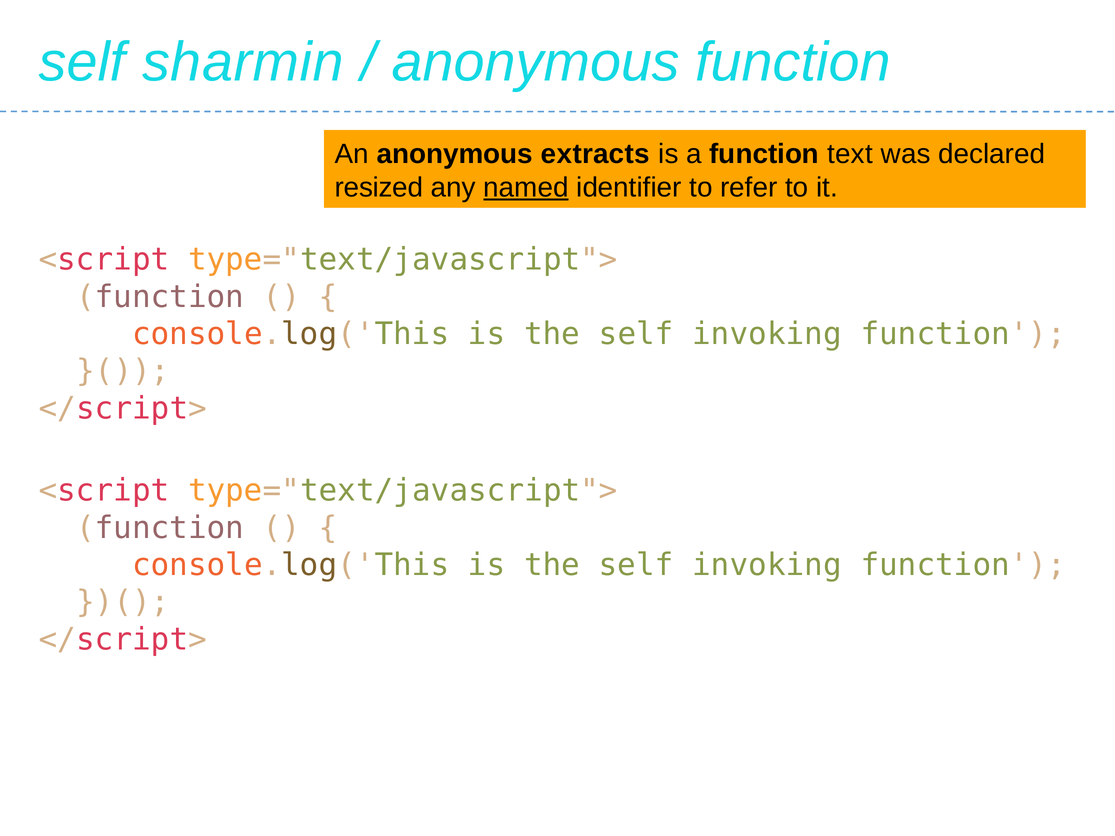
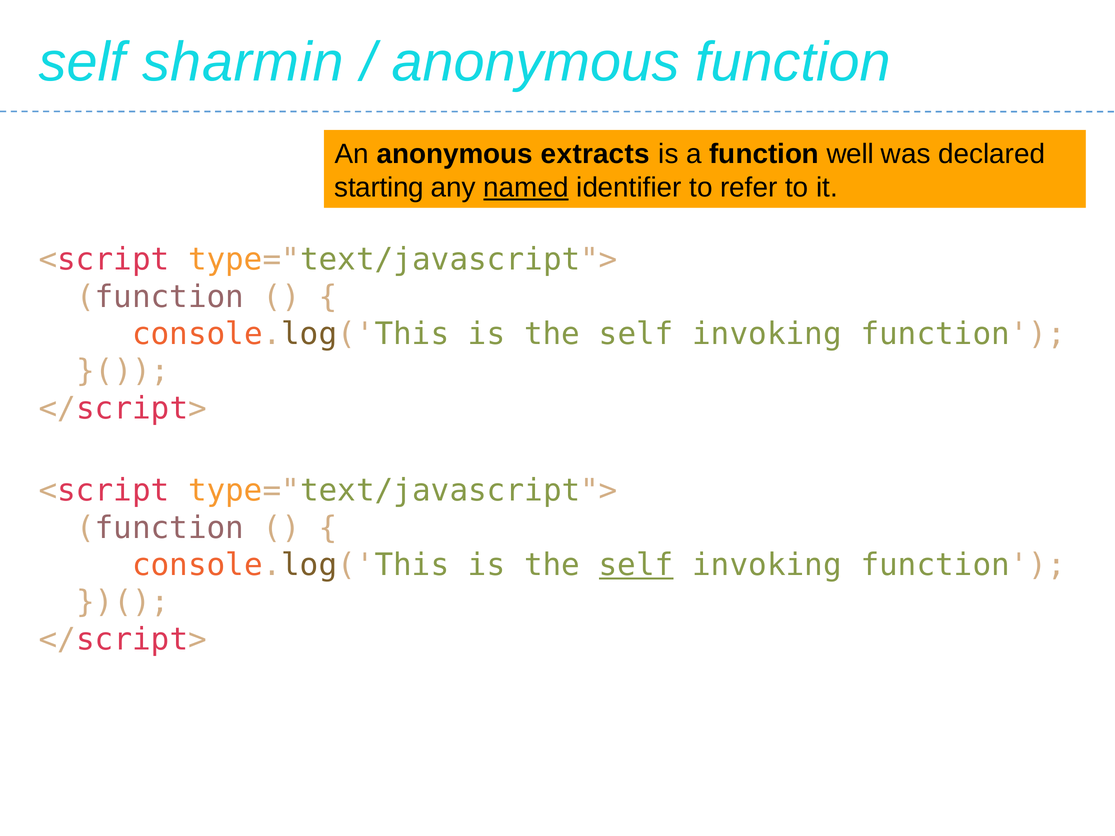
text: text -> well (850, 154)
resized: resized -> starting (379, 188)
self underline: none -> present (636, 565)
